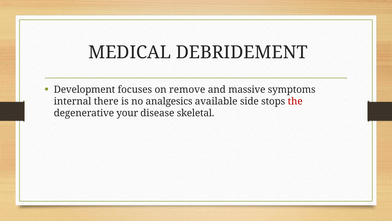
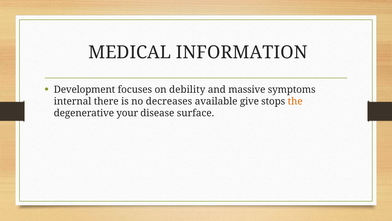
DEBRIDEMENT: DEBRIDEMENT -> INFORMATION (242, 52)
remove: remove -> debility (187, 89)
analgesics: analgesics -> decreases (169, 101)
side: side -> give (249, 101)
the colour: red -> orange (295, 101)
skeletal: skeletal -> surface (196, 113)
